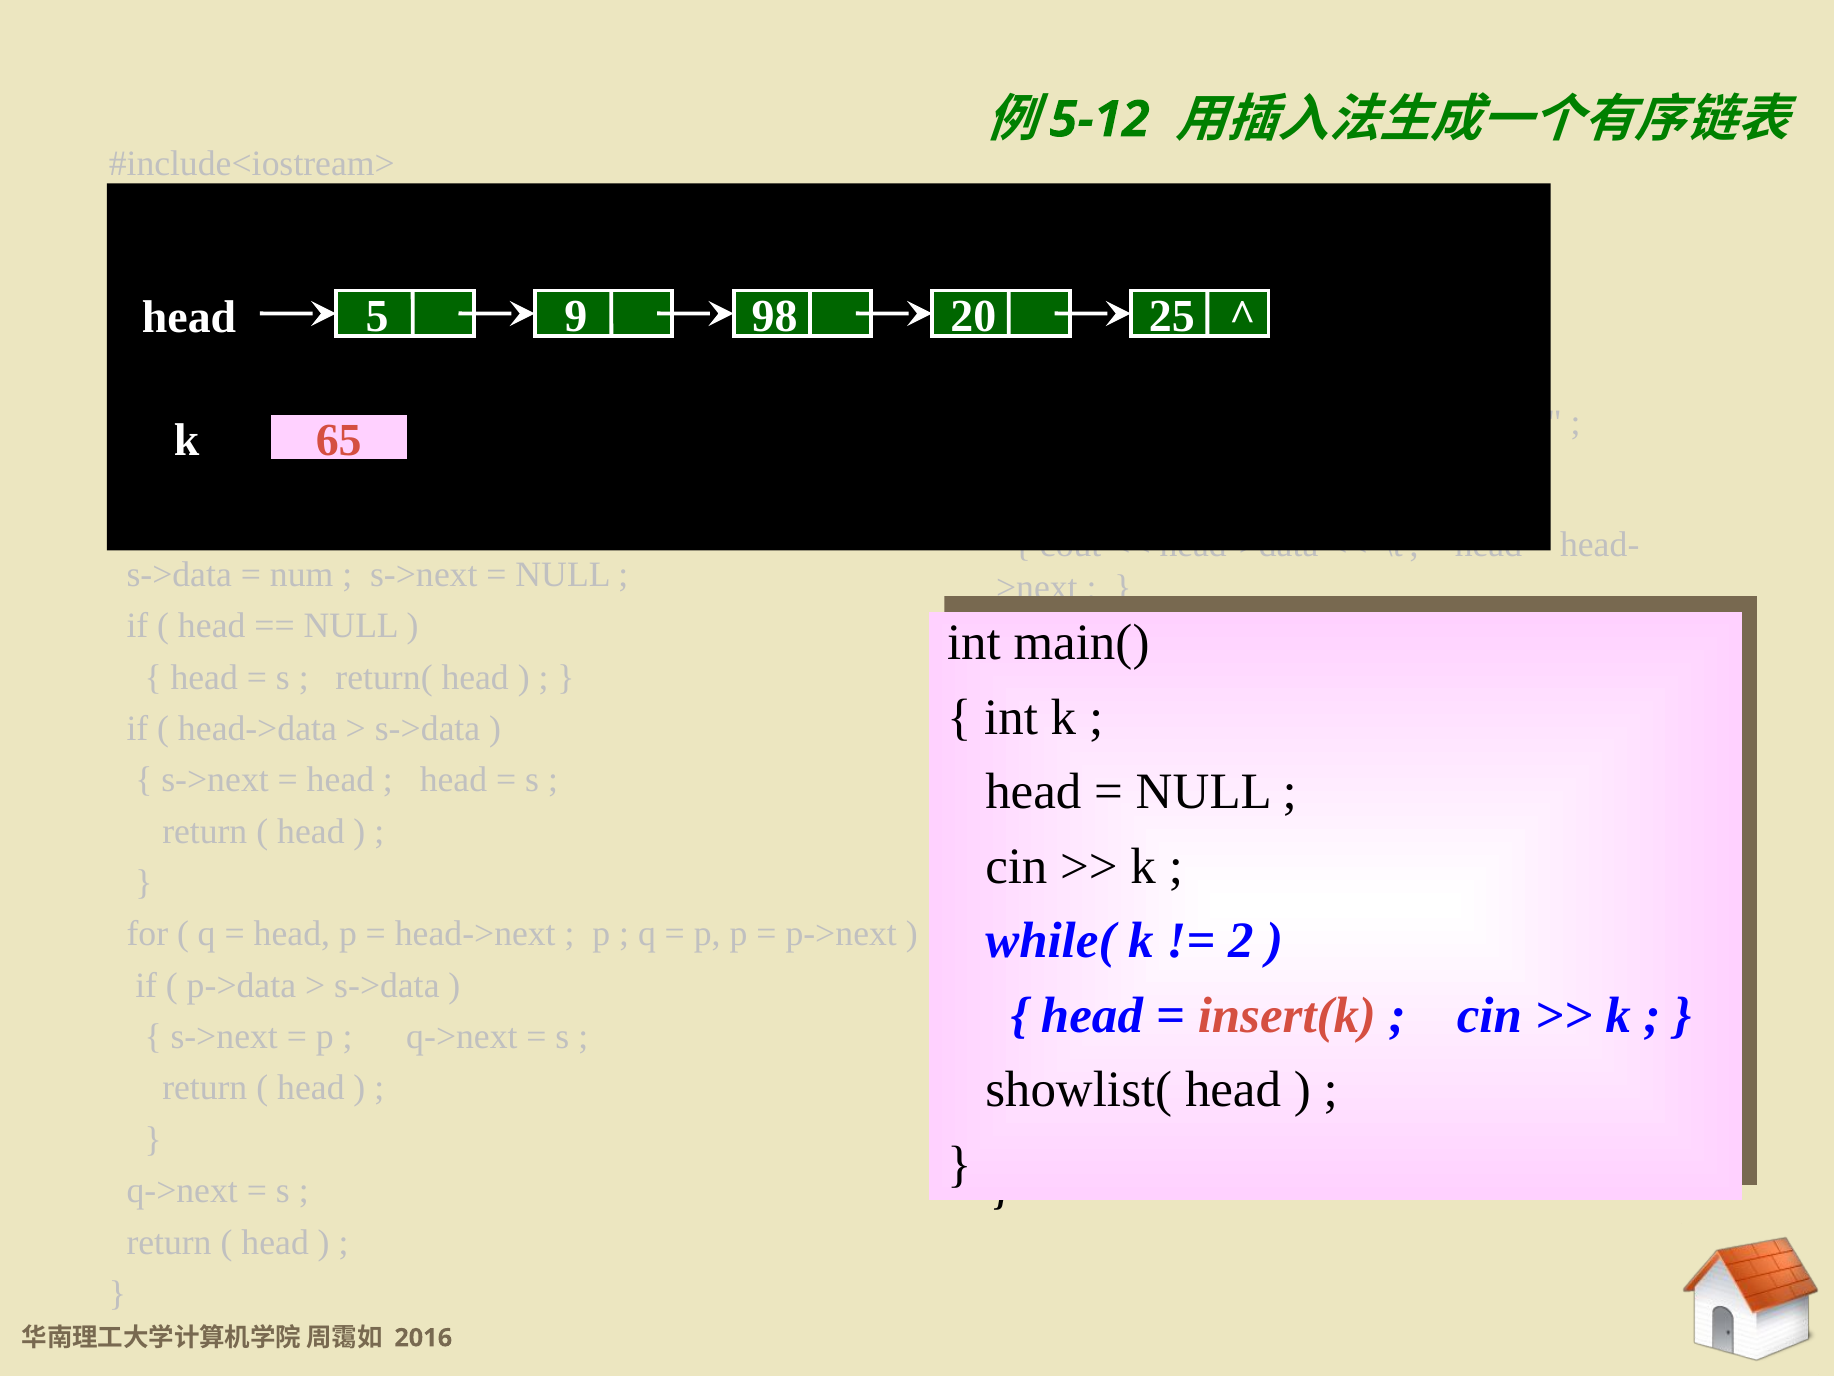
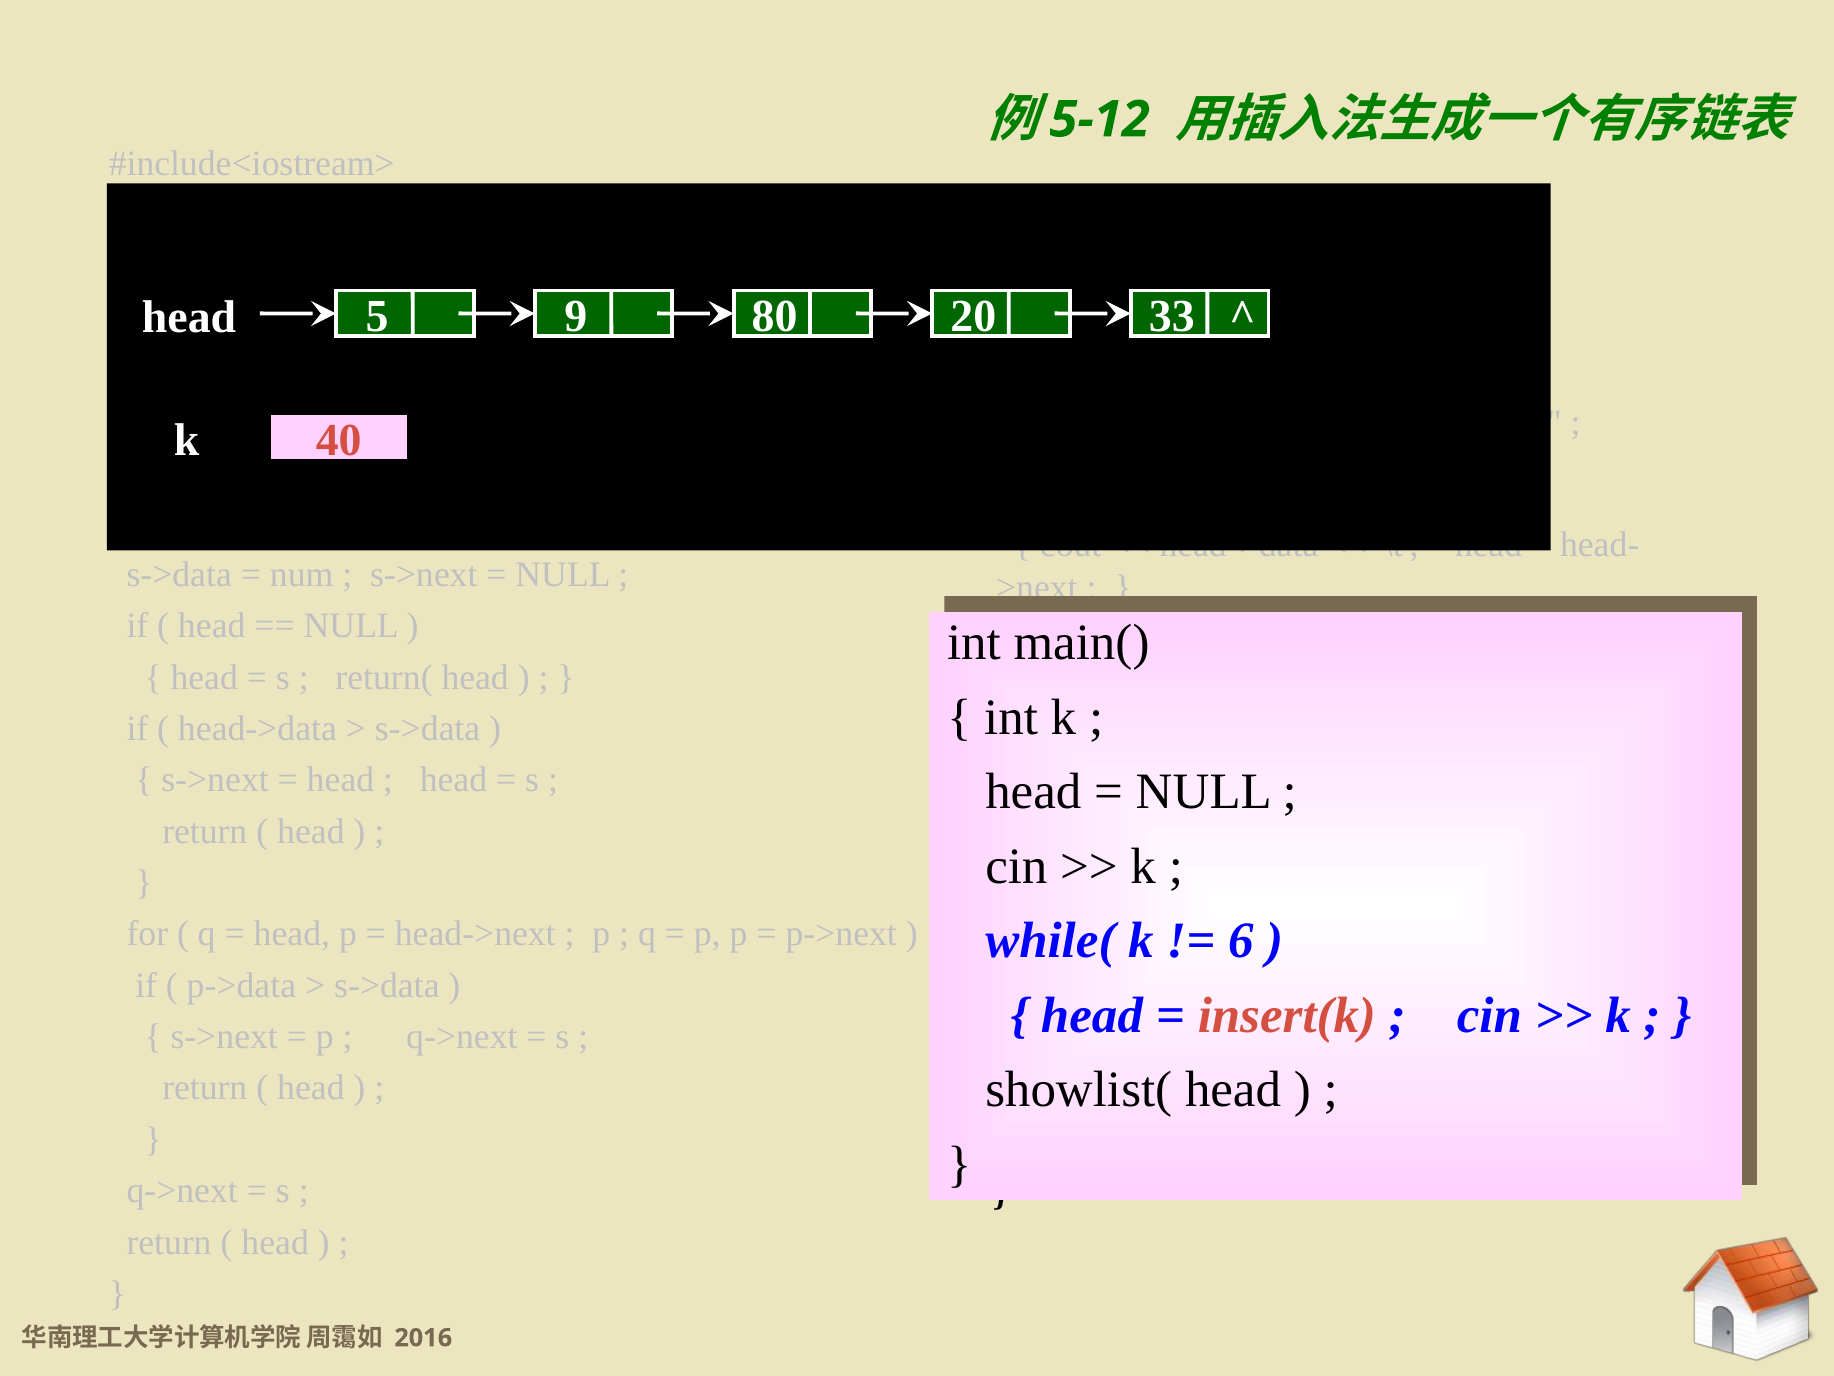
98: 98 -> 80 (775, 317)
25: 25 -> 33 (1172, 317)
65: 65 -> 40 (339, 440)
2: 2 -> 6 (1241, 940)
